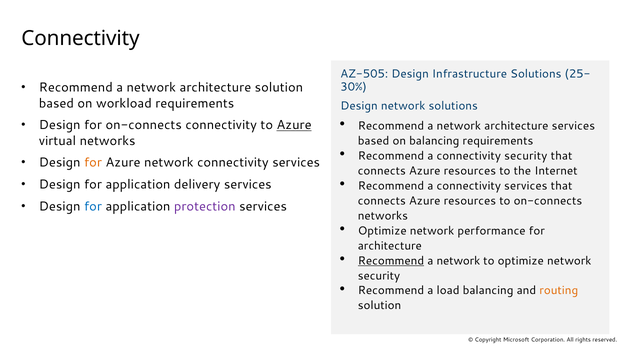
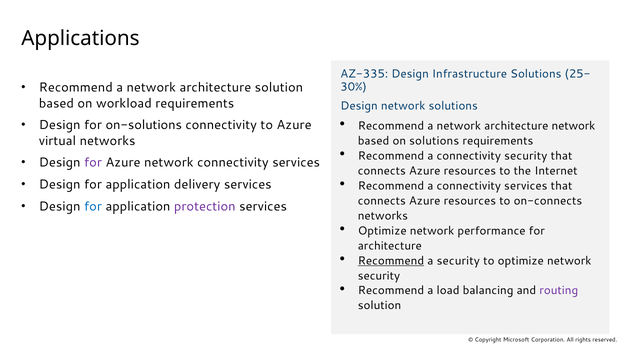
Connectivity: Connectivity -> Applications (80, 38)
AZ-505: AZ-505 -> AZ-335 (364, 74)
for on-connects: on-connects -> on-solutions (144, 125)
Azure underline: present -> none (294, 125)
architecture services: services -> network (573, 126)
on balancing: balancing -> solutions (434, 141)
for colour: orange -> purple (93, 162)
network: network -> security (458, 260)
routing colour: orange -> purple (559, 290)
